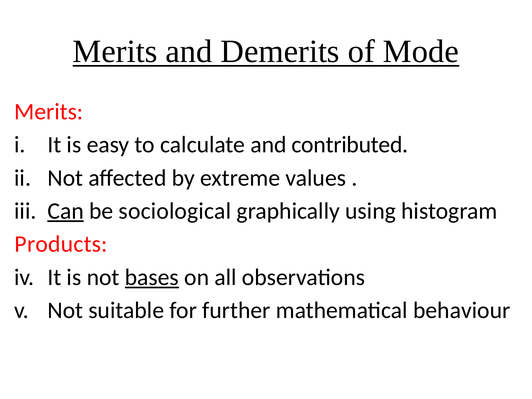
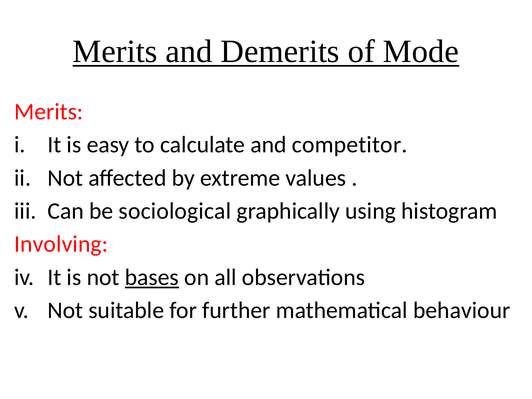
contributed: contributed -> competitor (350, 145)
Can underline: present -> none (66, 211)
Products: Products -> Involving (61, 244)
